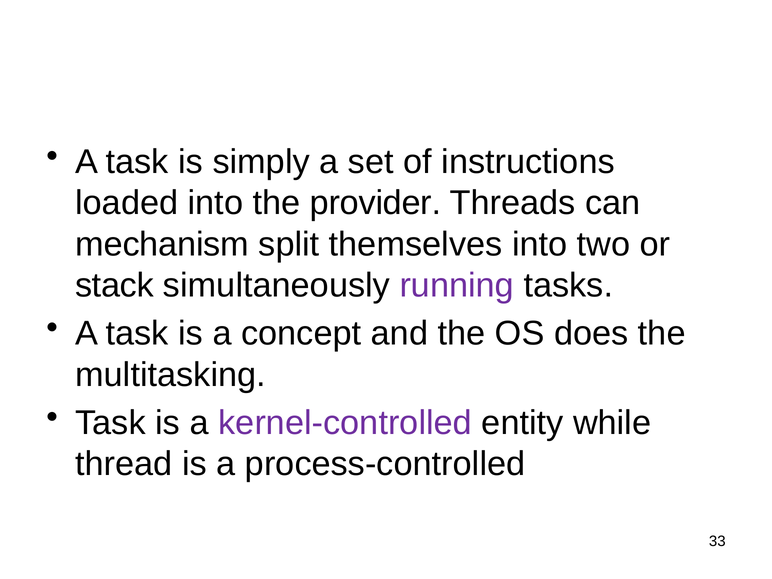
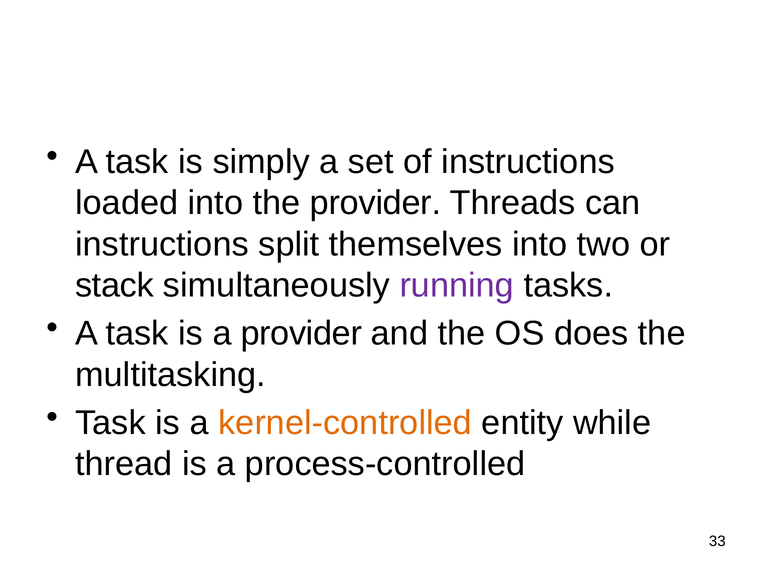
mechanism: mechanism -> instructions (162, 244)
a concept: concept -> provider (301, 334)
kernel-controlled colour: purple -> orange (345, 423)
